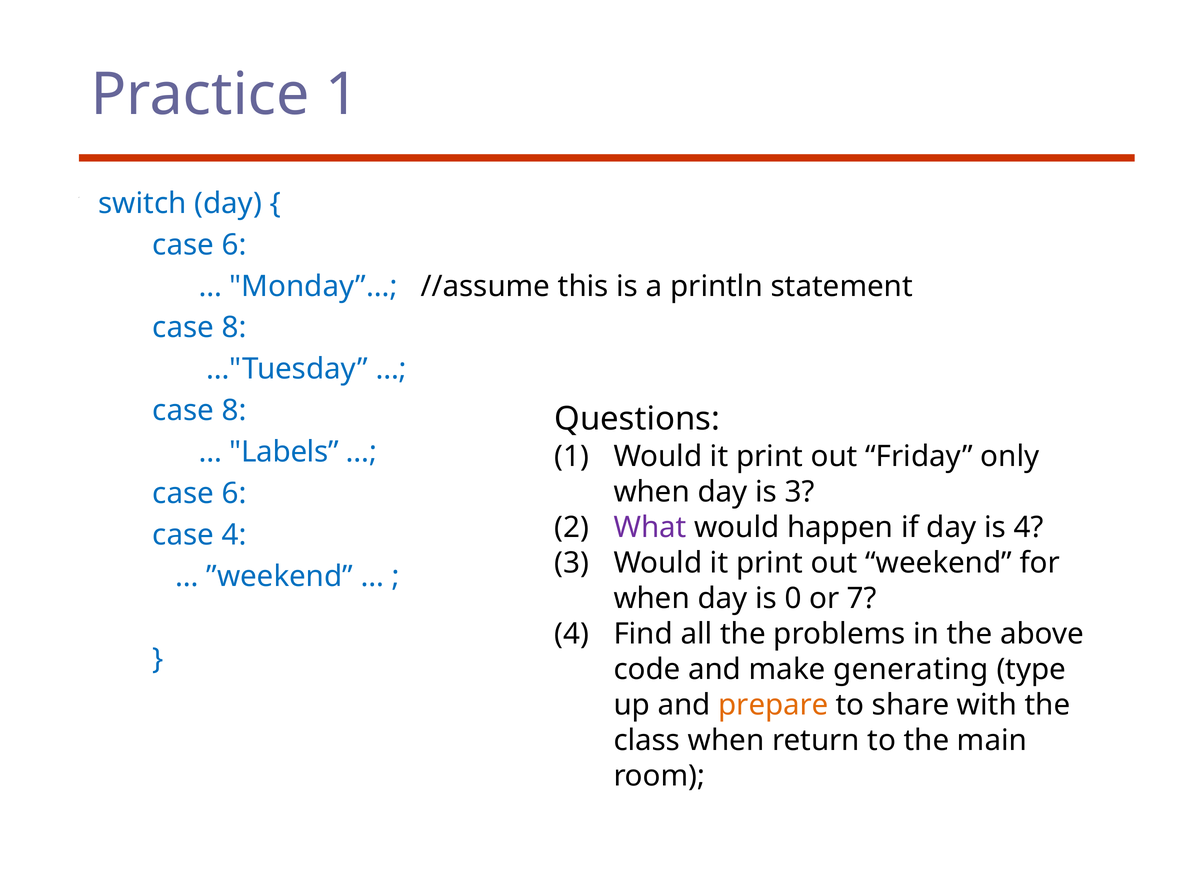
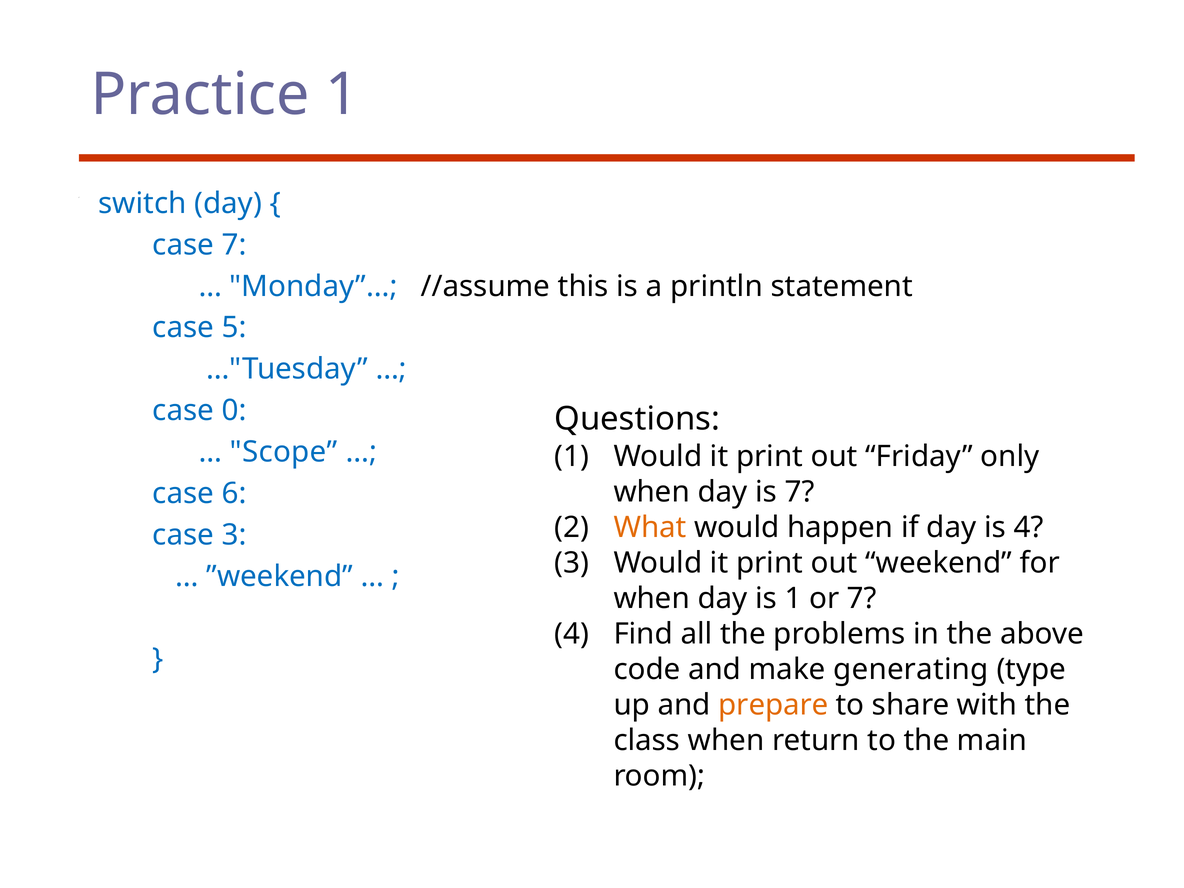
6: 6 -> 7 (234, 245)
8: 8 -> 5 (234, 328)
8: 8 -> 0 (234, 411)
Labels: Labels -> Scope (284, 452)
is 3: 3 -> 7 (800, 492)
What colour: purple -> orange (650, 527)
case 4: 4 -> 3 (234, 535)
is 0: 0 -> 1 (793, 598)
